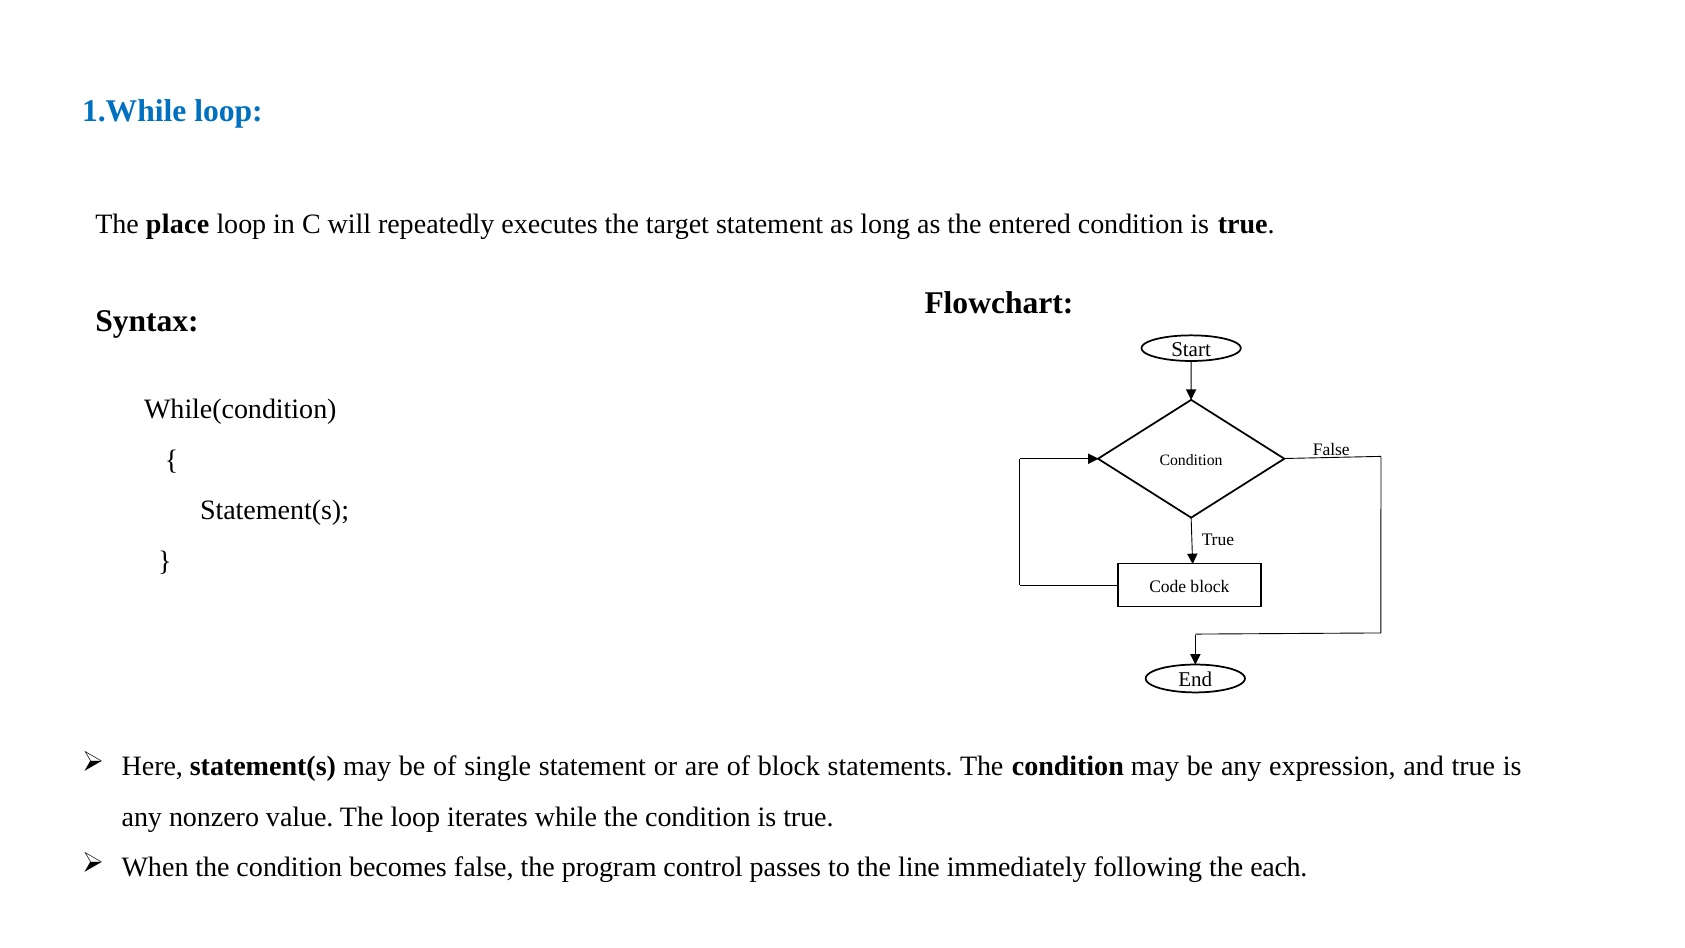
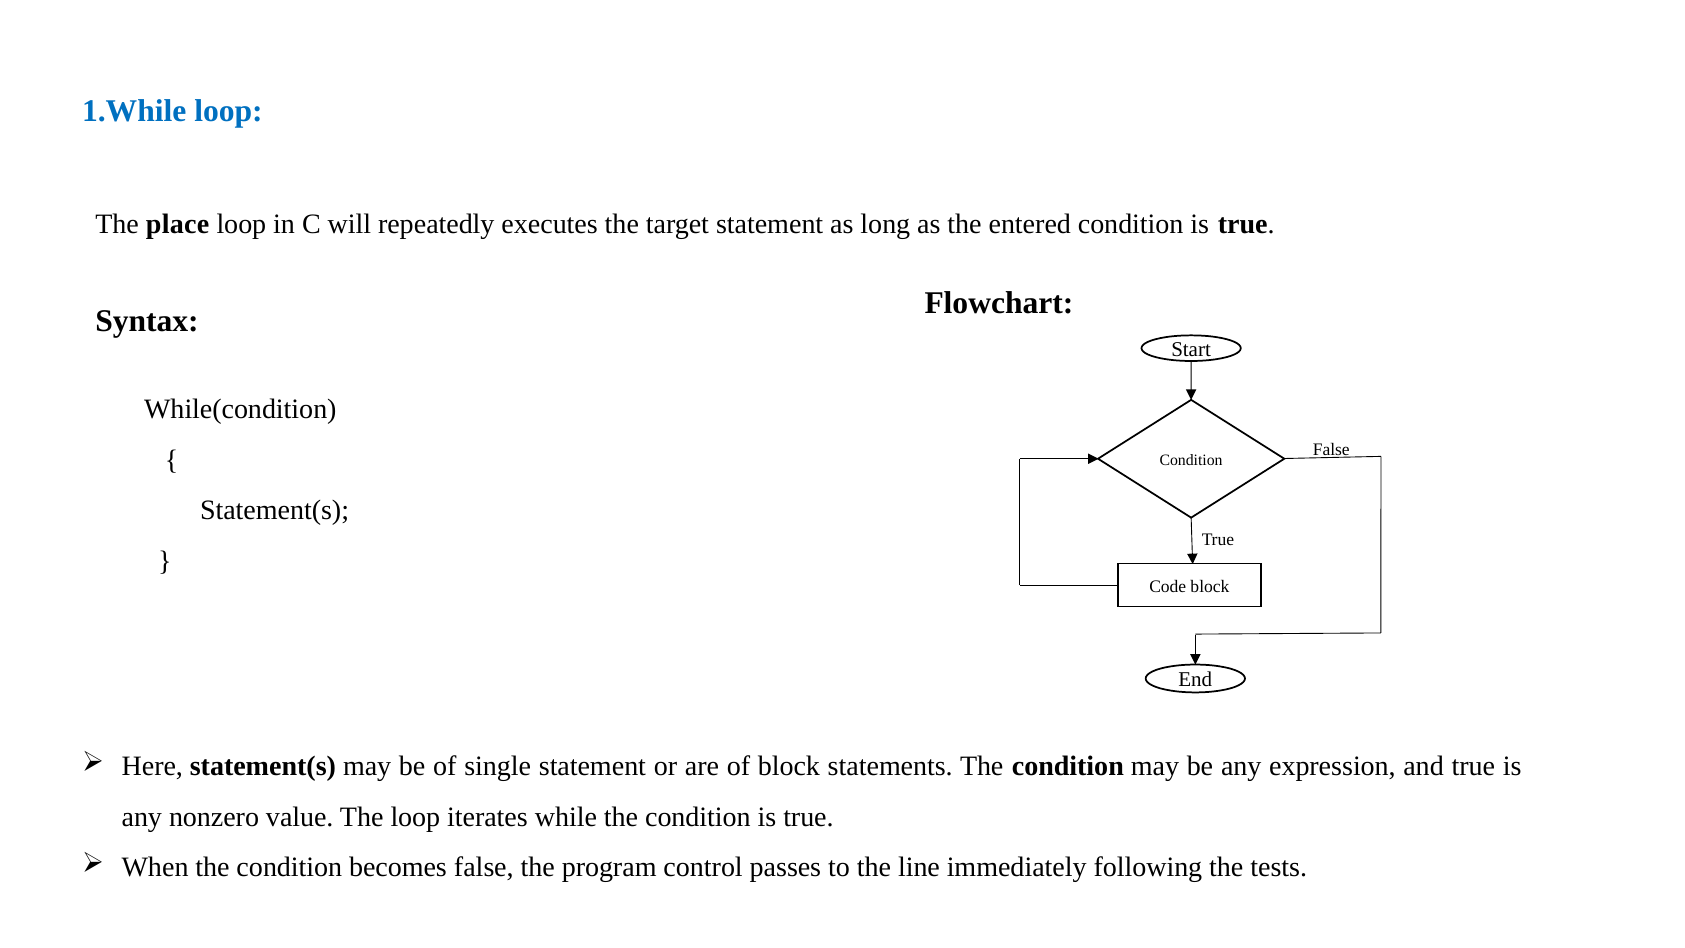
each: each -> tests (1279, 867)
